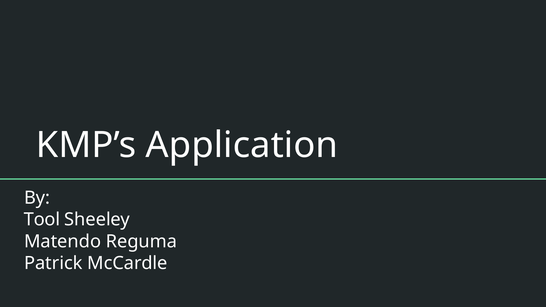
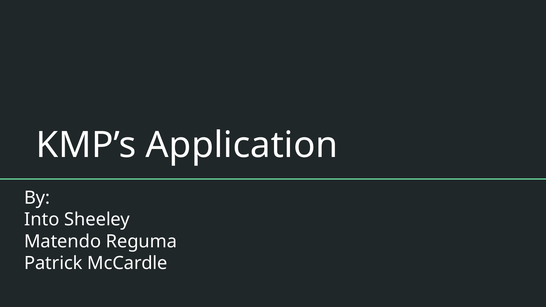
Tool: Tool -> Into (42, 220)
